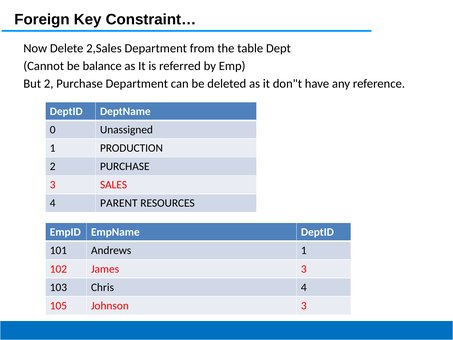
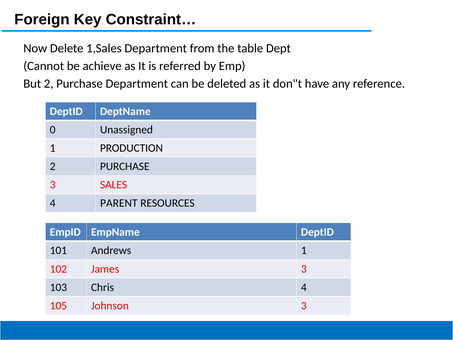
2,Sales: 2,Sales -> 1,Sales (104, 48)
balance: balance -> achieve (102, 66)
